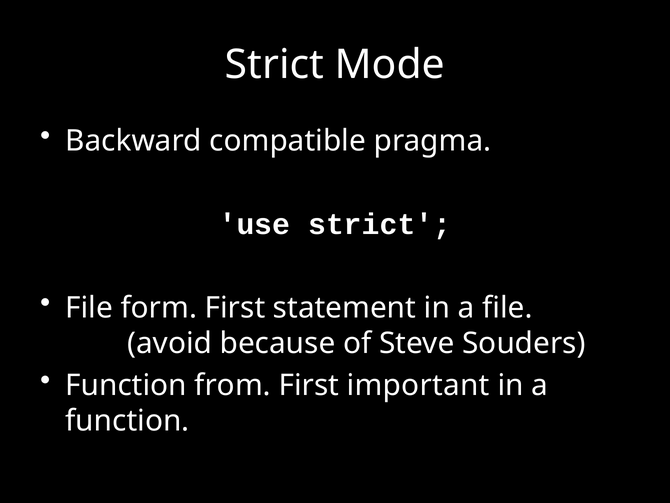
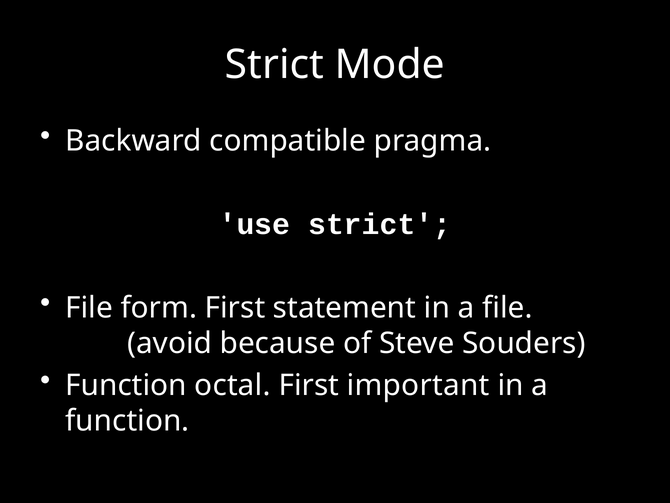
from: from -> octal (233, 385)
